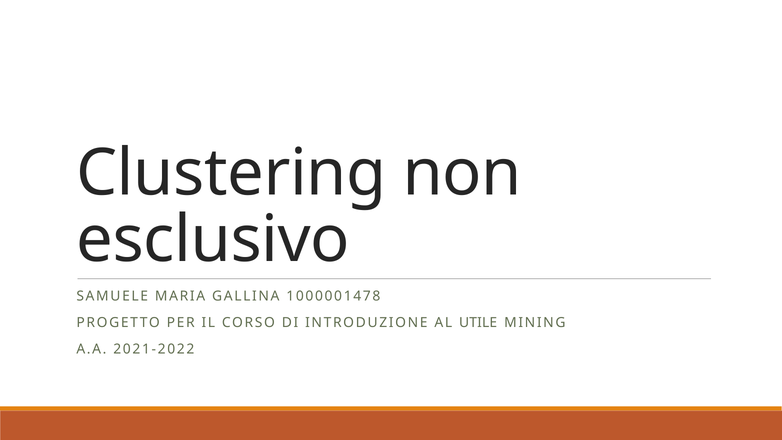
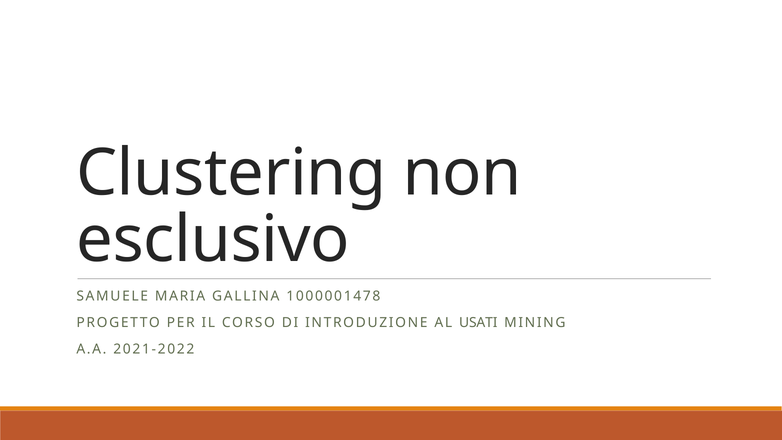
UTILE: UTILE -> USATI (478, 322)
